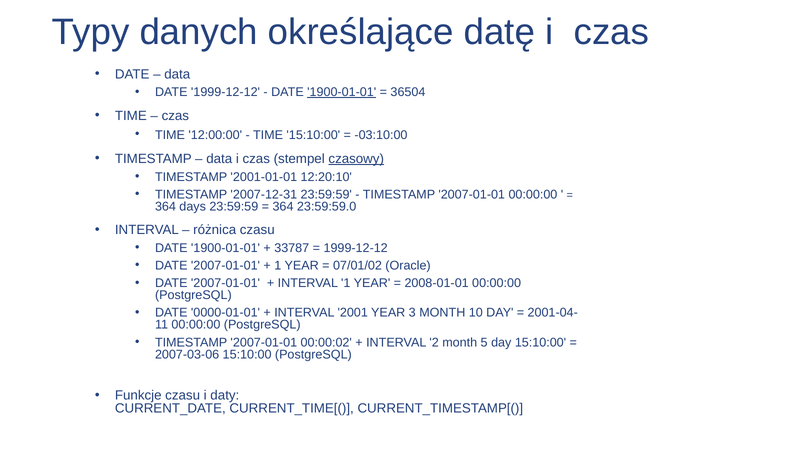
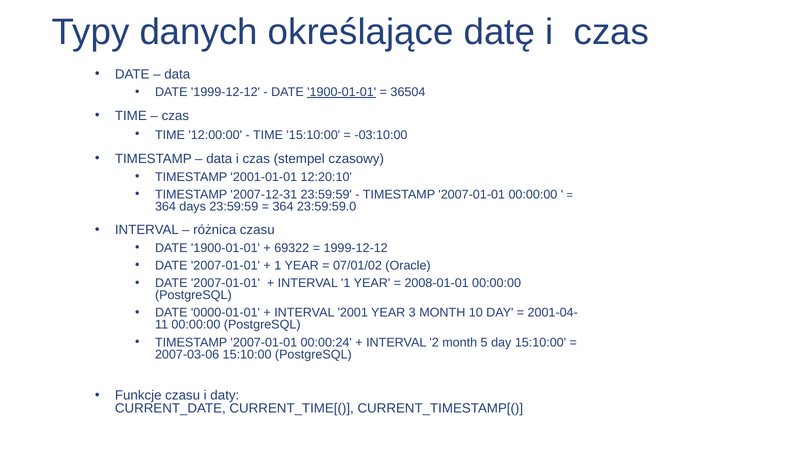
czasowy underline: present -> none (356, 159)
33787: 33787 -> 69322 (292, 248)
00:00:02: 00:00:02 -> 00:00:24 (326, 342)
